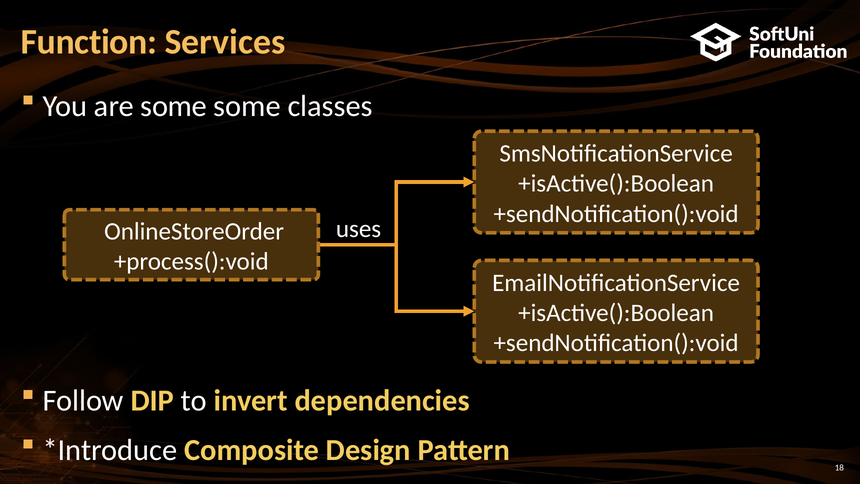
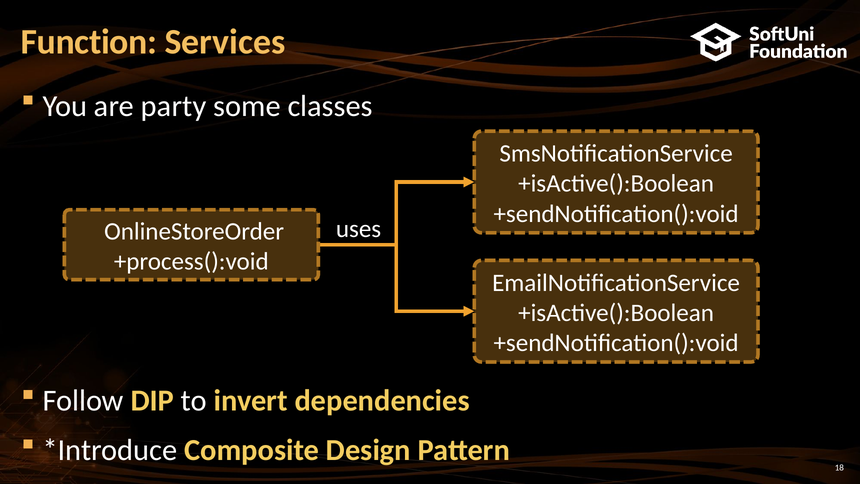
are some: some -> party (173, 106)
